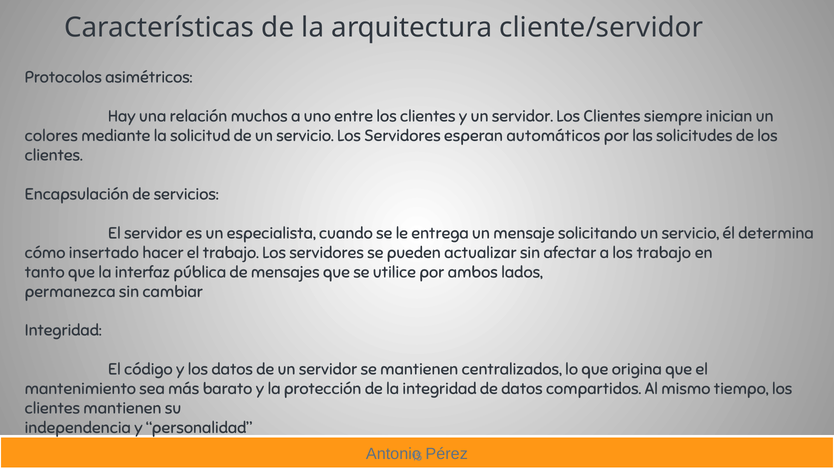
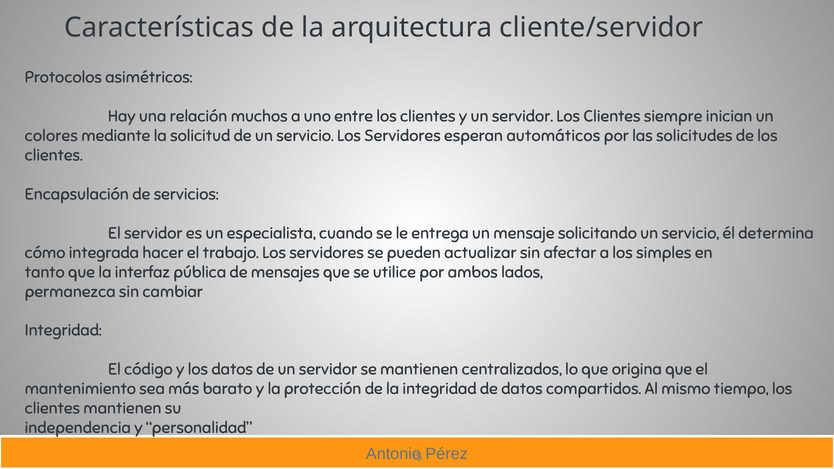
insertado: insertado -> integrada (104, 253)
los trabajo: trabajo -> simples (664, 253)
